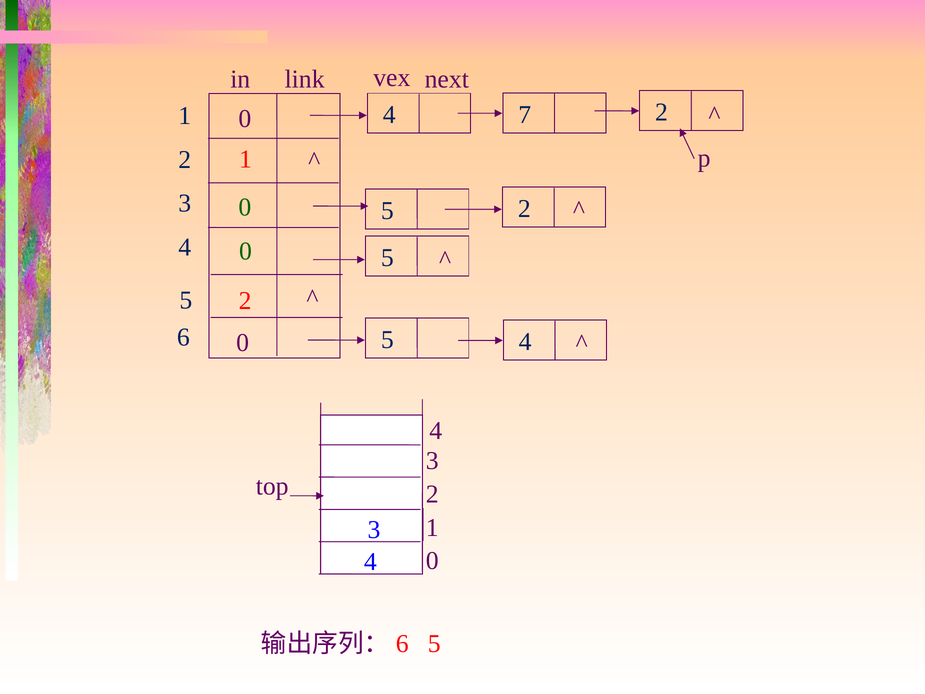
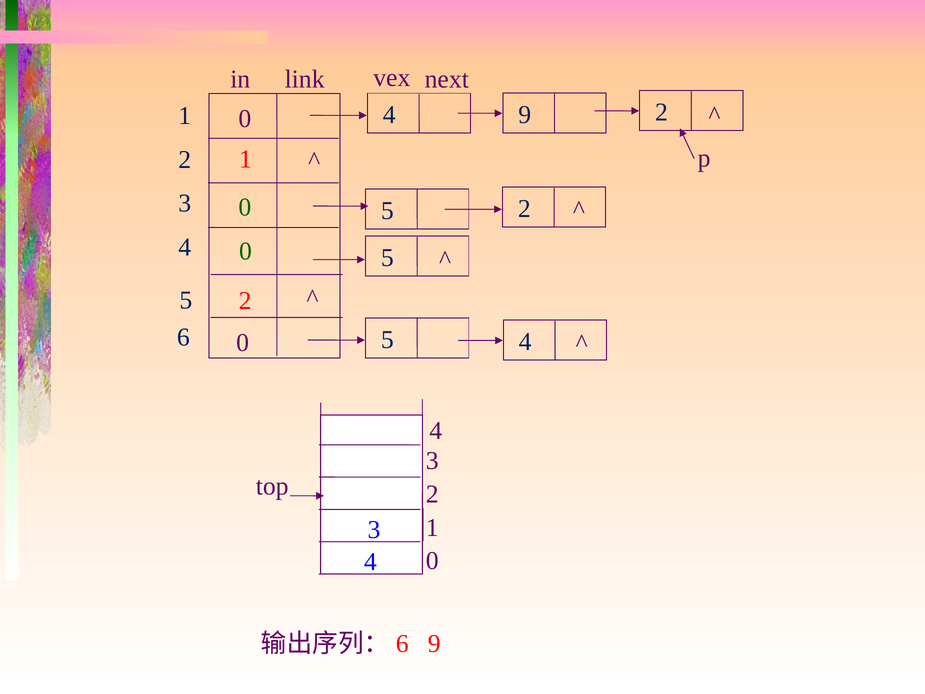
4 7: 7 -> 9 (525, 115)
5: 5 -> 9 (434, 644)
